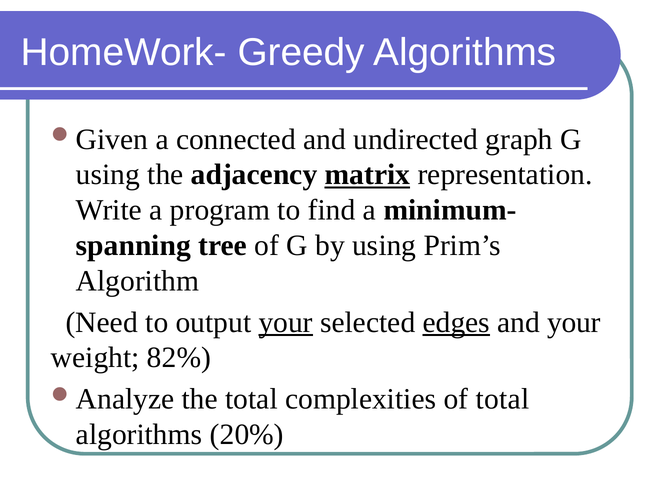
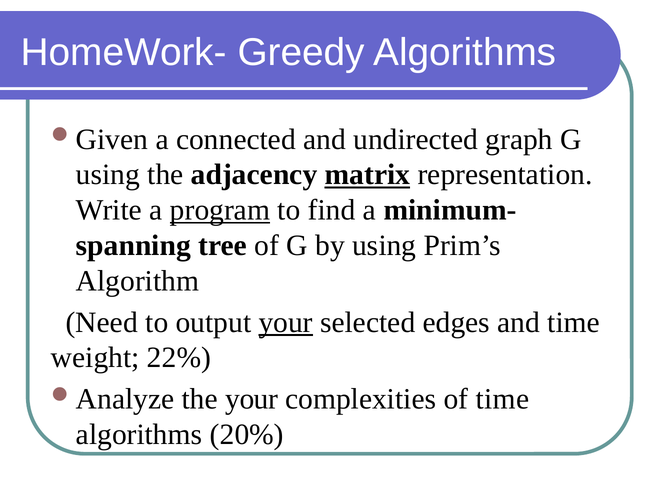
program underline: none -> present (220, 210)
edges underline: present -> none (456, 323)
and your: your -> time (574, 323)
82%: 82% -> 22% (179, 358)
the total: total -> your (252, 400)
of total: total -> time (503, 400)
